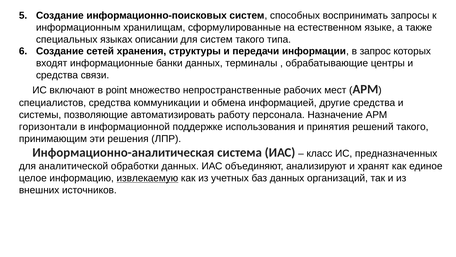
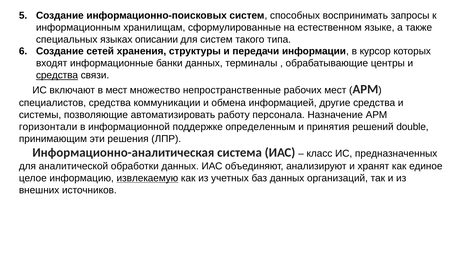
запрос: запрос -> курсор (375, 51)
средства underline: none -> present (57, 75)
в point: point -> мест (116, 90)
использования: использования -> определенным (260, 127)
решений такого: такого -> double (412, 127)
